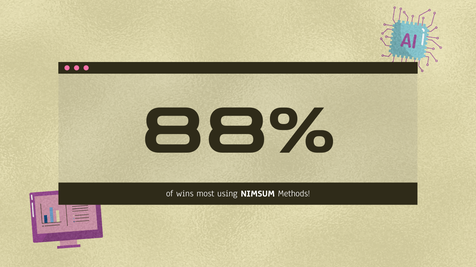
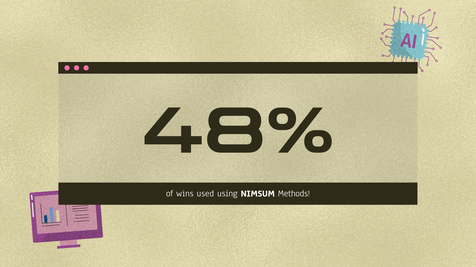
88%: 88% -> 48% (238, 132)
most: most -> used (205, 194)
